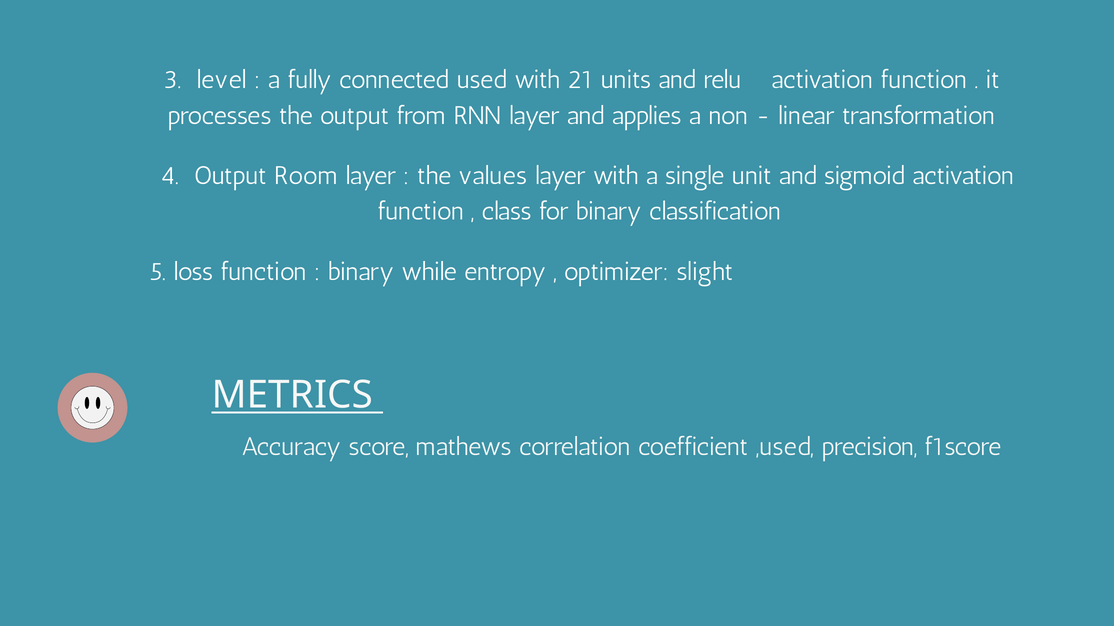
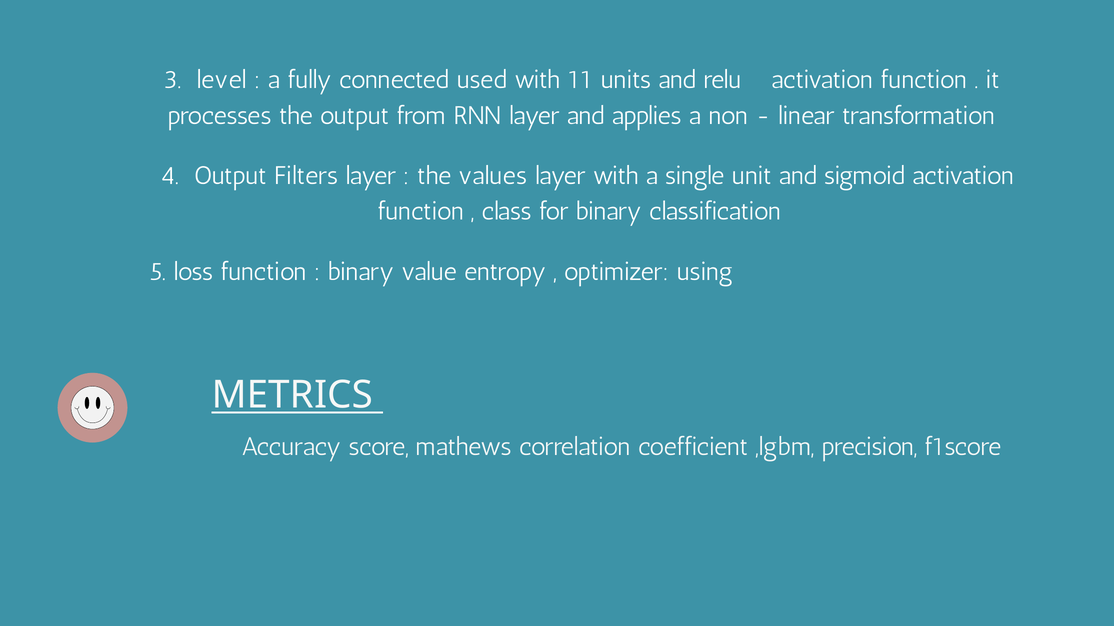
21: 21 -> 11 (580, 80)
Room: Room -> Filters (306, 176)
while: while -> value (429, 272)
slight: slight -> using (705, 272)
,used: ,used -> ,lgbm (785, 447)
